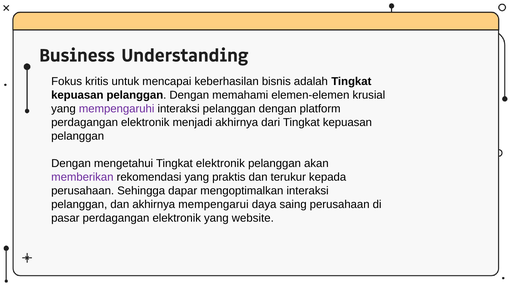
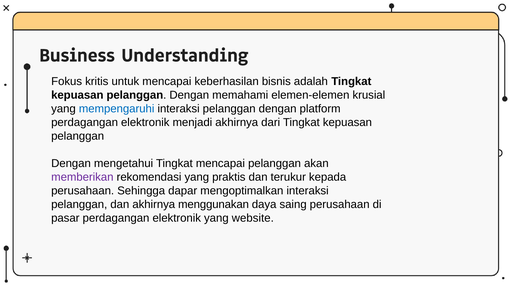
mempengaruhi colour: purple -> blue (117, 109)
Tingkat elektronik: elektronik -> mencapai (220, 163)
mempengarui: mempengarui -> menggunakan (214, 204)
